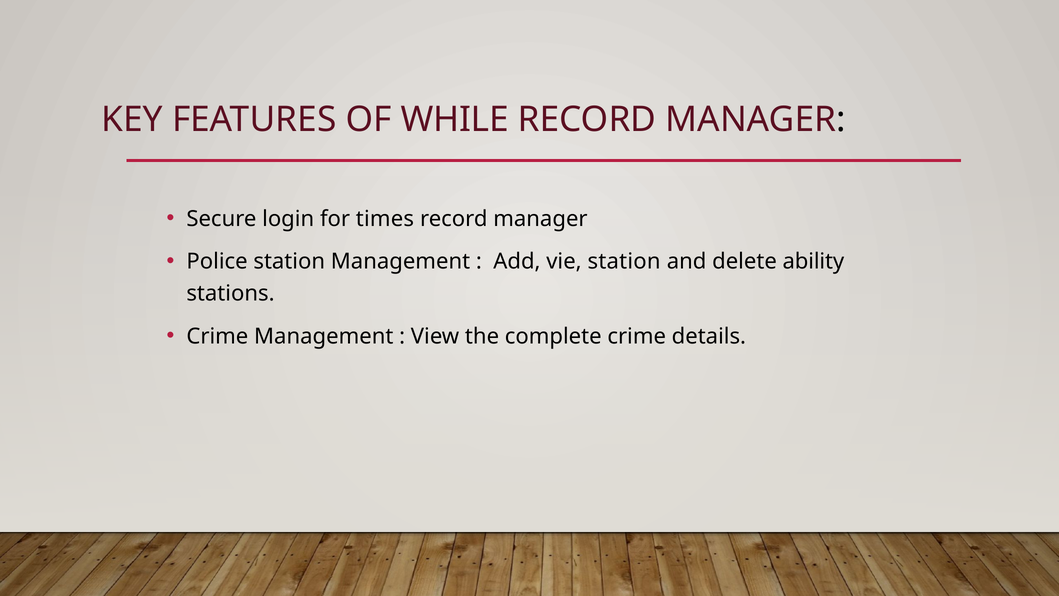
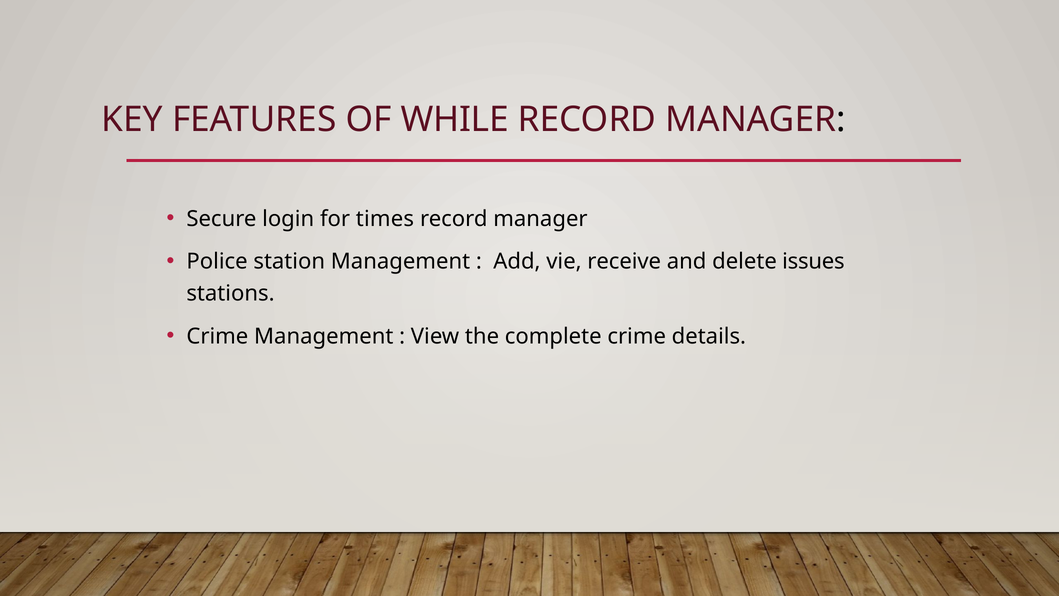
vie station: station -> receive (624, 262)
ability: ability -> issues (813, 262)
